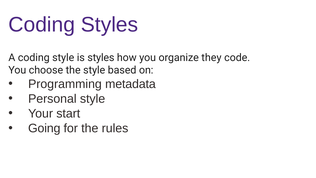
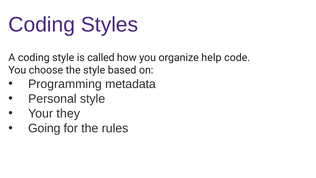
is styles: styles -> called (101, 57)
they: they -> help (211, 57)
start: start -> they (68, 113)
